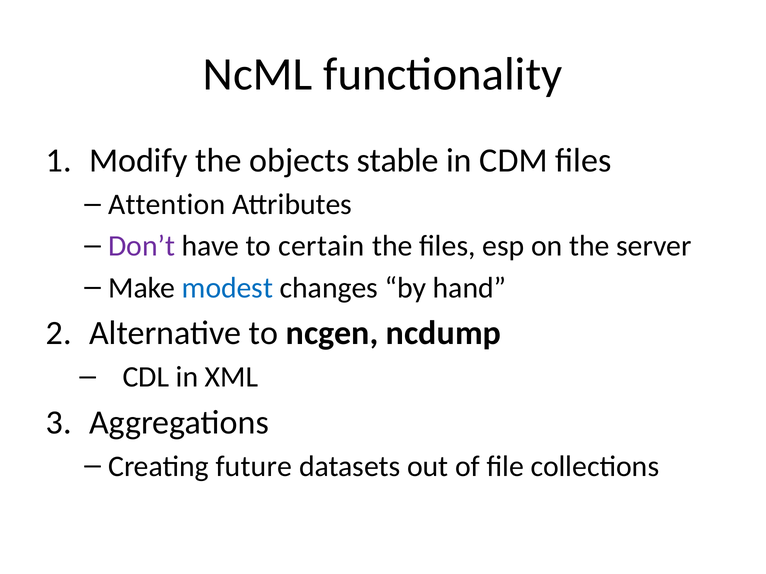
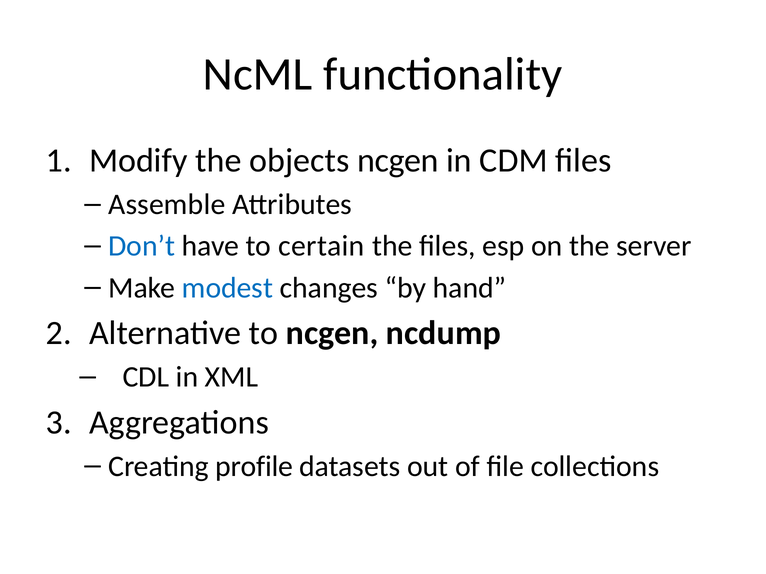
objects stable: stable -> ncgen (398, 161)
Attention: Attention -> Assemble (167, 205)
Don’t colour: purple -> blue (142, 246)
future: future -> profile (254, 467)
